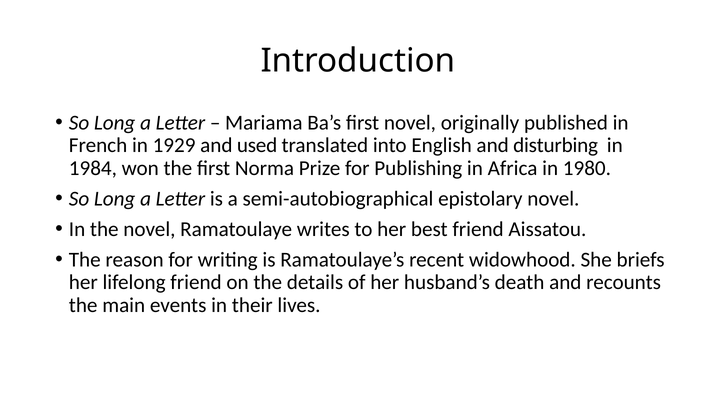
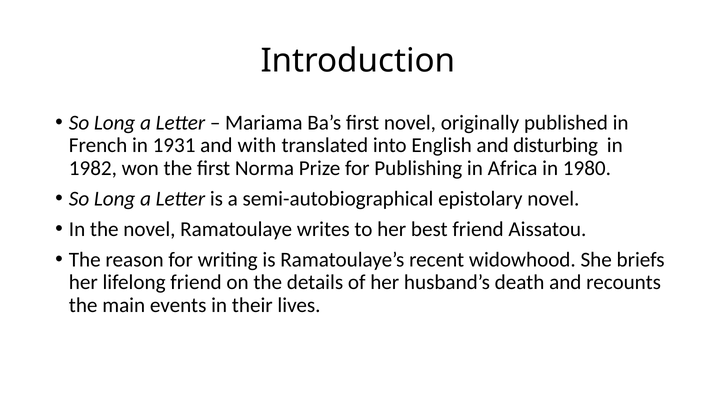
1929: 1929 -> 1931 (174, 145)
used: used -> with (257, 145)
1984: 1984 -> 1982 (93, 168)
